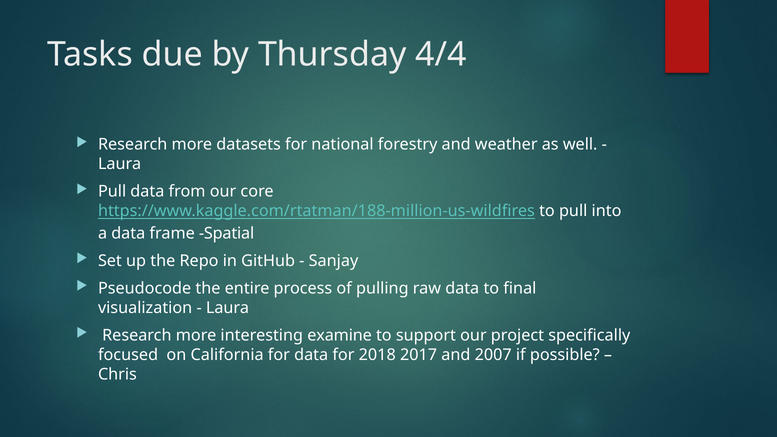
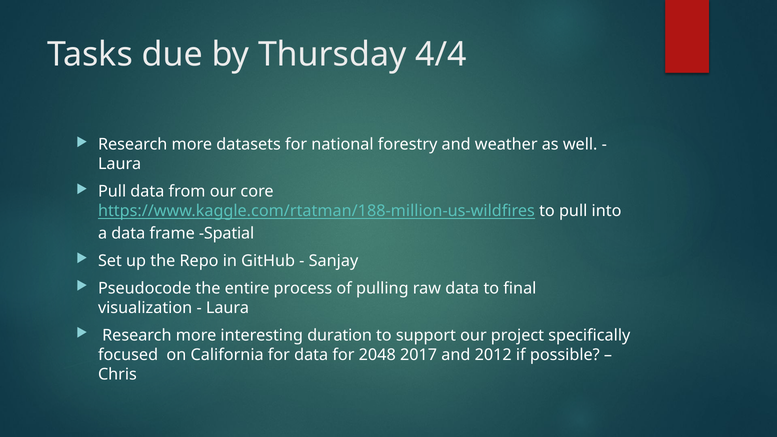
examine: examine -> duration (340, 335)
2018: 2018 -> 2048 (377, 355)
2007: 2007 -> 2012 (493, 355)
